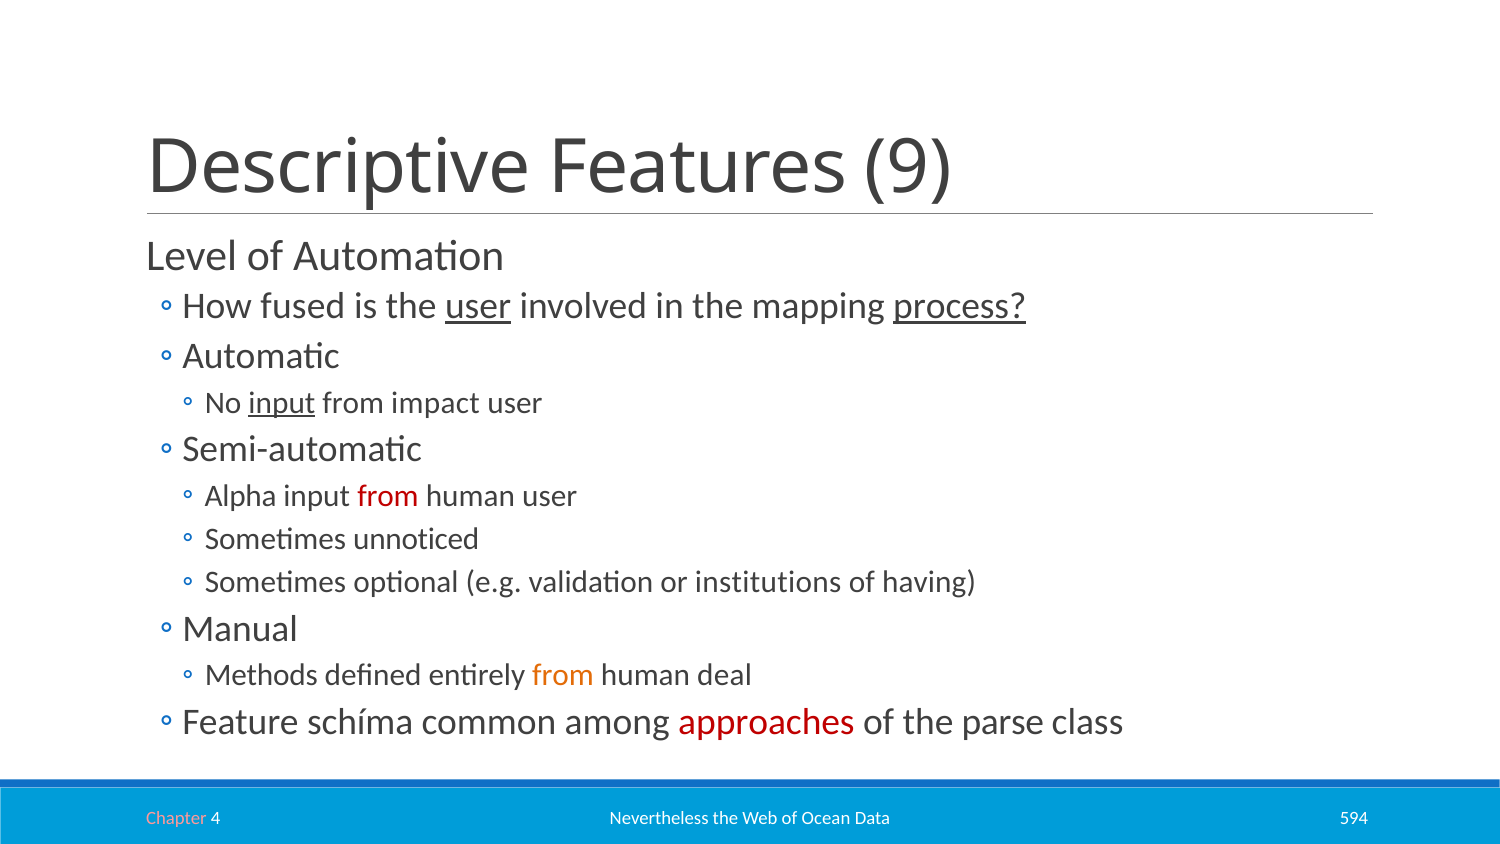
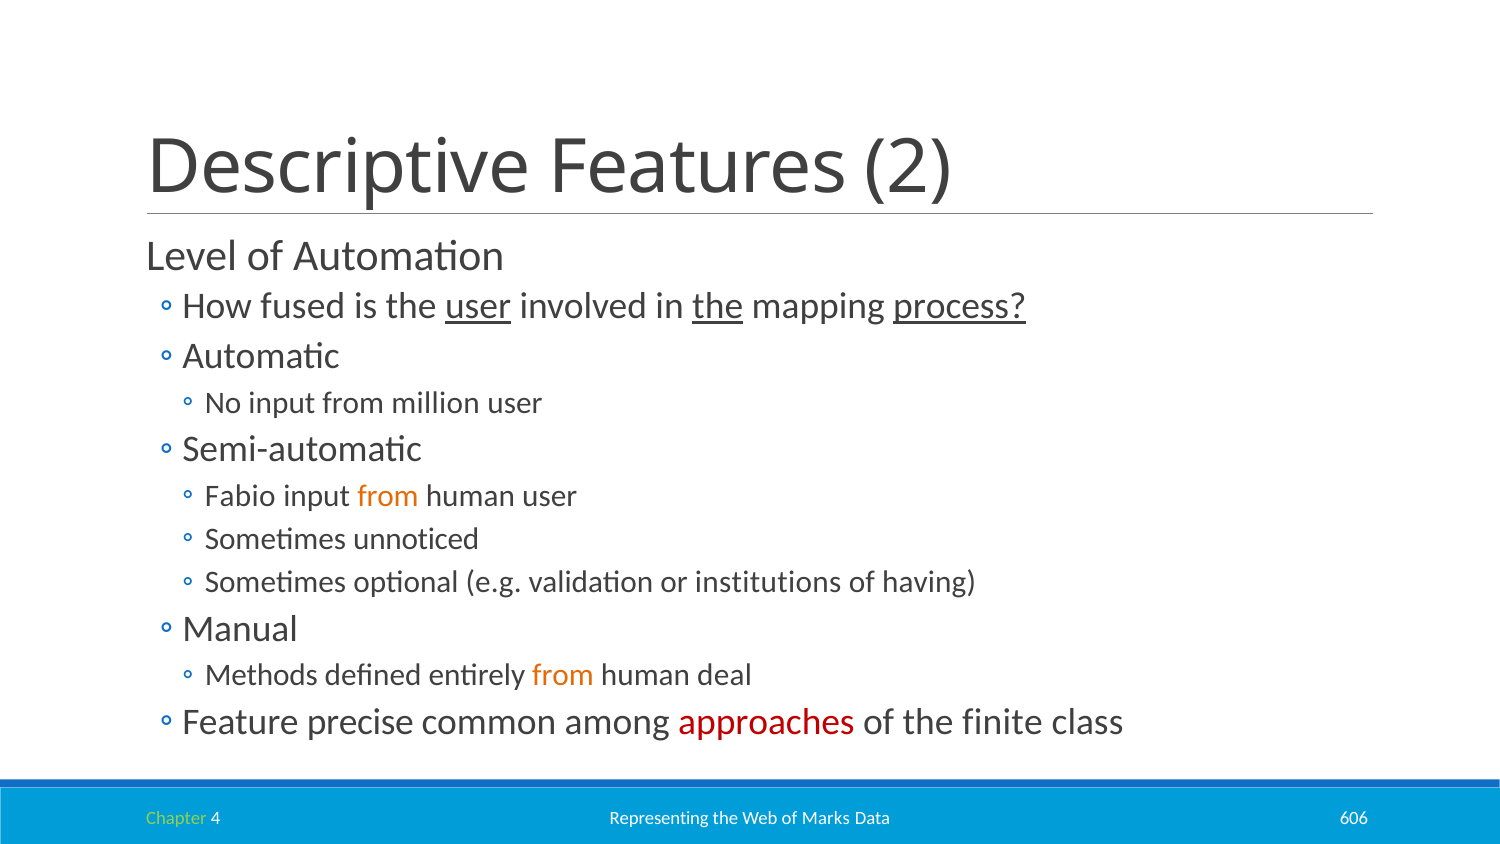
9: 9 -> 2 (908, 168)
the underline: none -> present (718, 306)
input underline: present -> none (282, 403)
impact: impact -> million (436, 403)
Alpha: Alpha -> Fabio (240, 496)
from colour: red -> orange (388, 496)
schíma: schíma -> precise (360, 721)
parse: parse -> finite (1002, 721)
Nevertheless: Nevertheless -> Representing (659, 818)
Ocean: Ocean -> Marks (826, 818)
594: 594 -> 606 (1354, 818)
Chapter colour: pink -> light green (176, 818)
